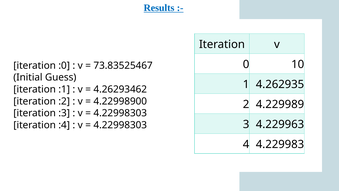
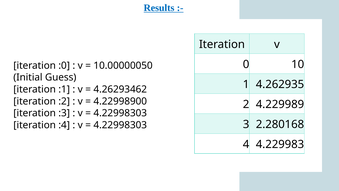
73.83525467: 73.83525467 -> 10.00000050 (123, 65)
4.229963: 4.229963 -> 2.280168 (280, 124)
